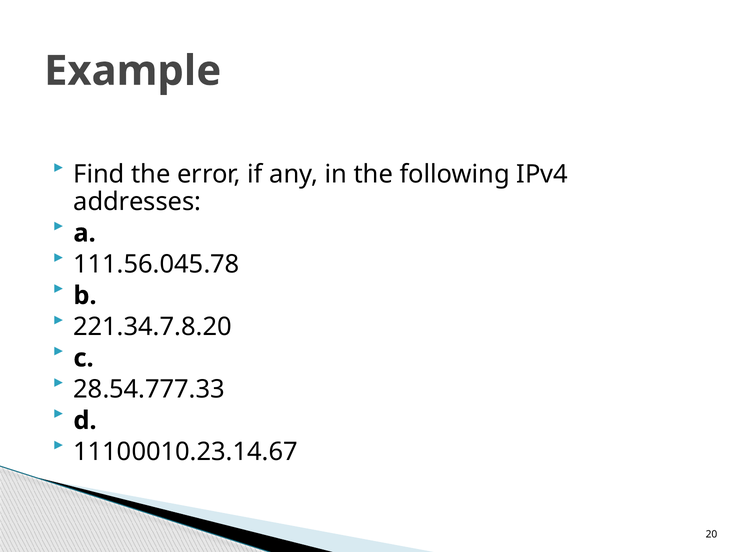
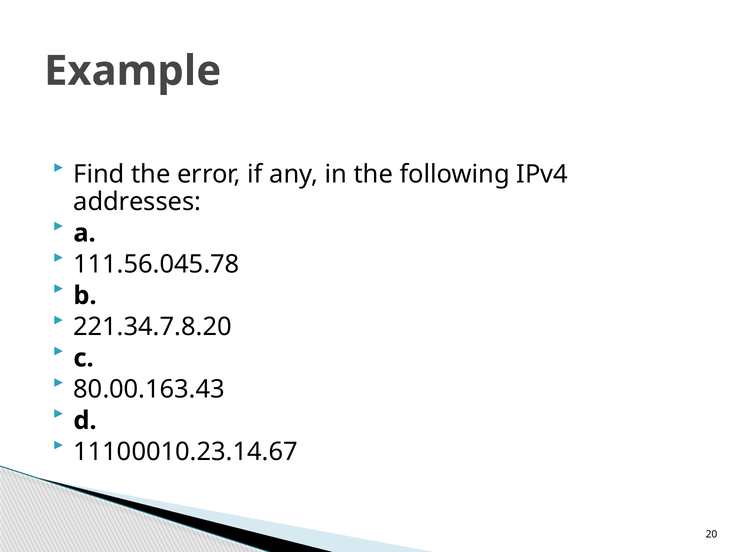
28.54.777.33: 28.54.777.33 -> 80.00.163.43 (149, 389)
